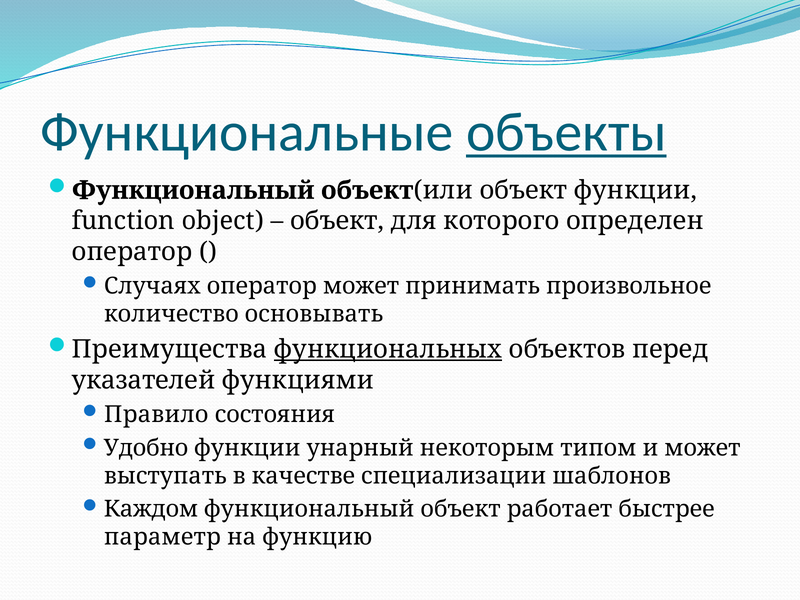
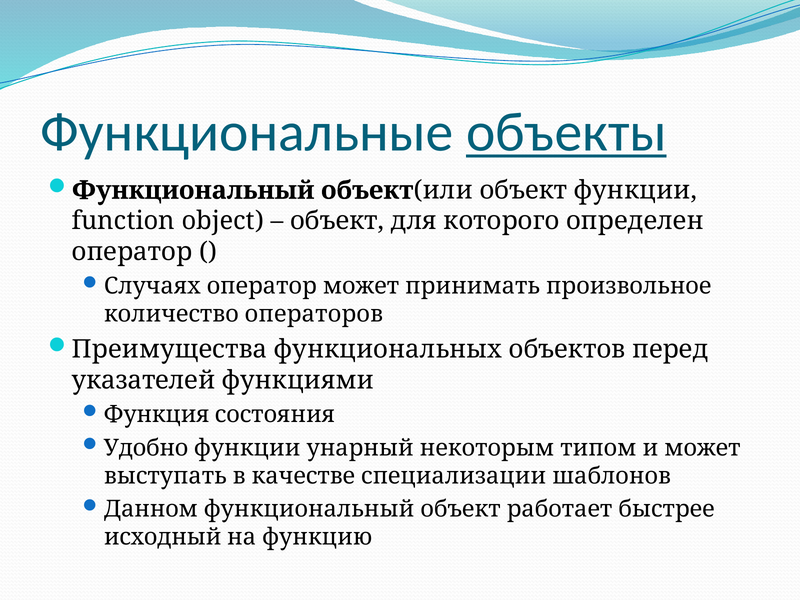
основывать: основывать -> операторов (314, 314)
функциональных underline: present -> none (388, 349)
Правило: Правило -> Функция (157, 415)
Каждом: Каждом -> Данном (151, 509)
параметр: параметр -> исходный (163, 537)
